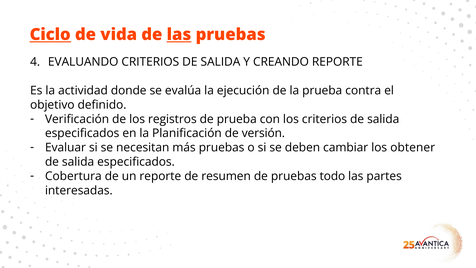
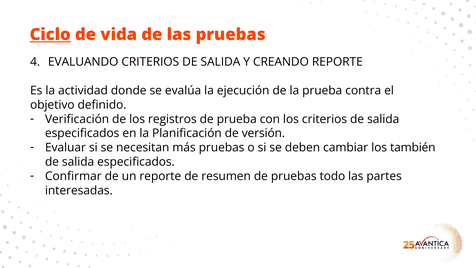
las underline: present -> none (179, 35)
obtener: obtener -> también (413, 148)
Cobertura: Cobertura -> Confirmar (73, 176)
